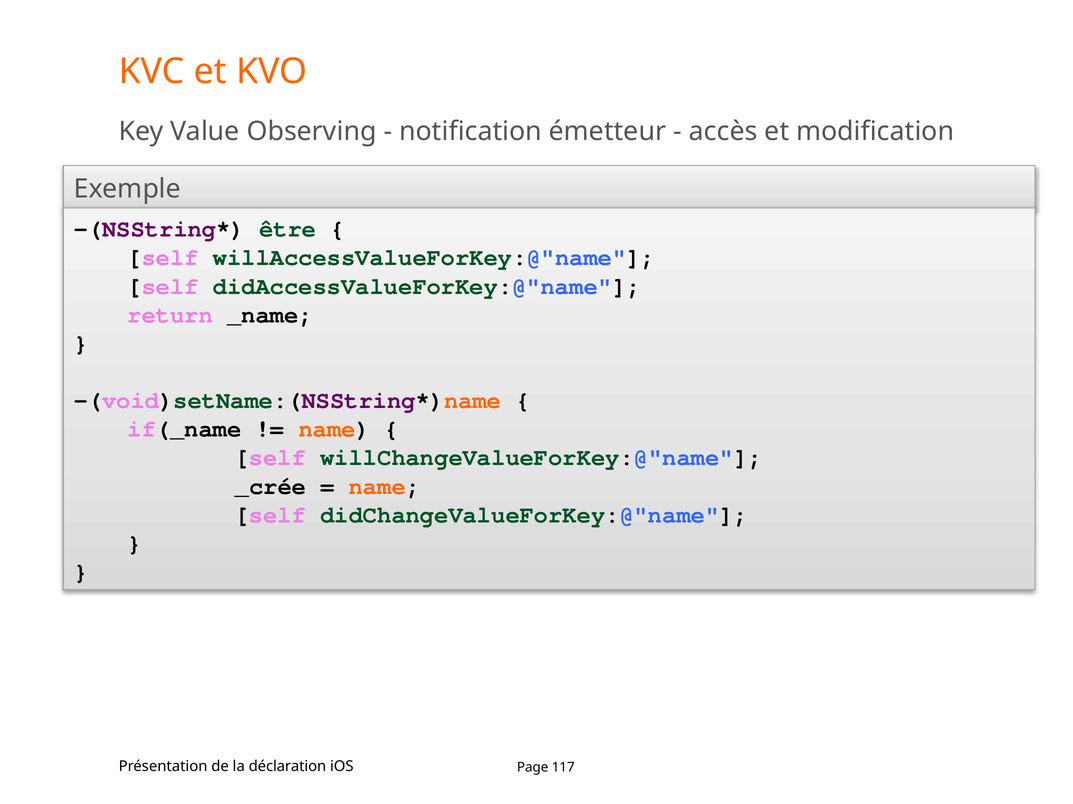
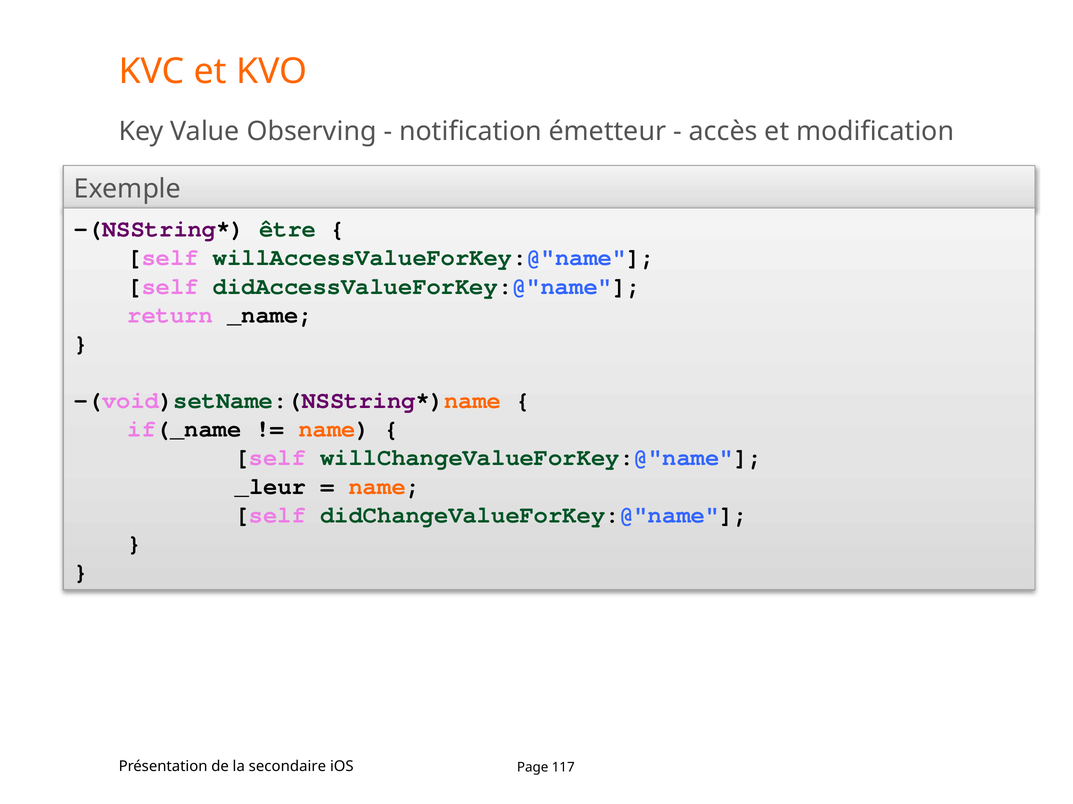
_crée: _crée -> _leur (270, 487)
déclaration: déclaration -> secondaire (287, 767)
